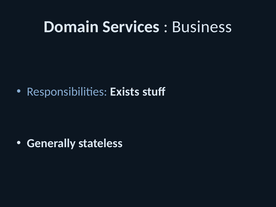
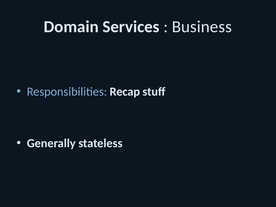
Exists: Exists -> Recap (125, 92)
